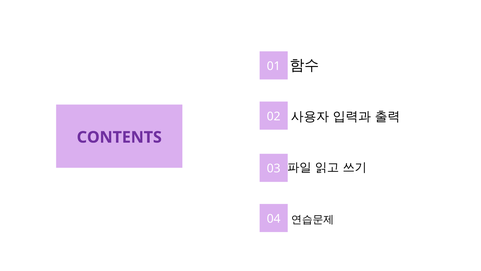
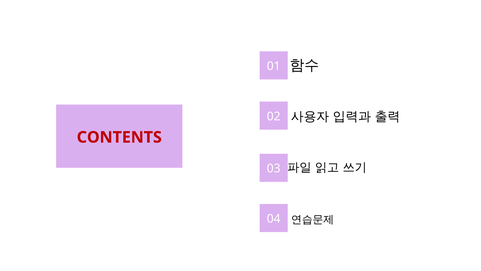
CONTENTS colour: purple -> red (119, 137)
